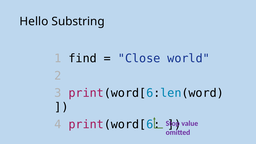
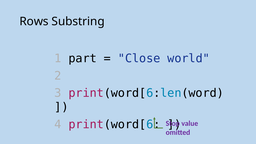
Hello: Hello -> Rows (34, 22)
find: find -> part (83, 59)
